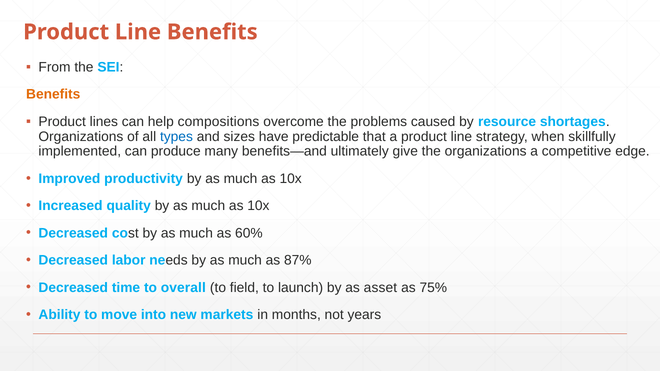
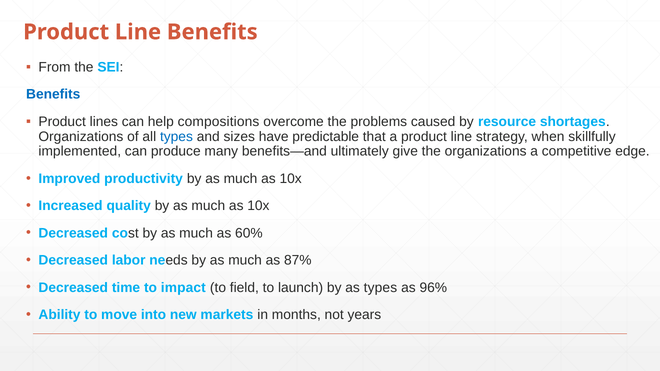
Benefits colour: orange -> blue (53, 94)
overall: overall -> impact (183, 288)
as asset: asset -> types (380, 288)
75%: 75% -> 96% (433, 288)
